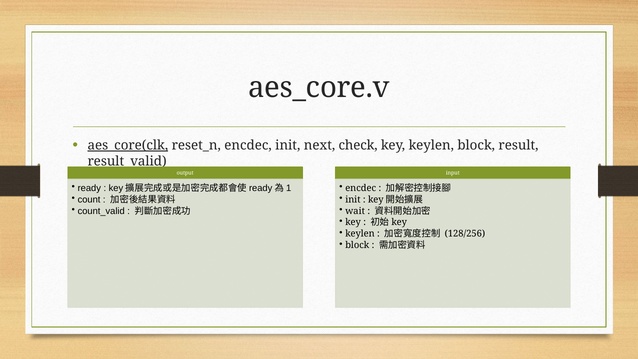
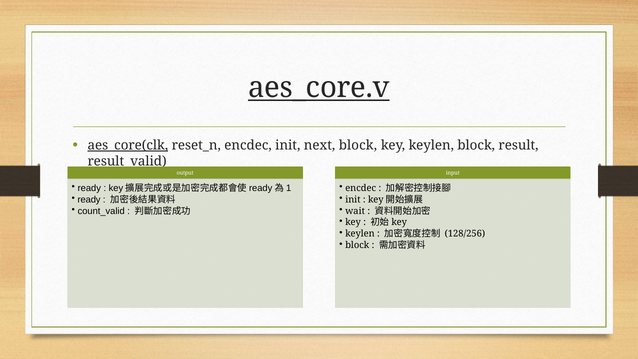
aes_core.v underline: none -> present (319, 88)
next check: check -> block (358, 145)
count: count -> ready (89, 199)
